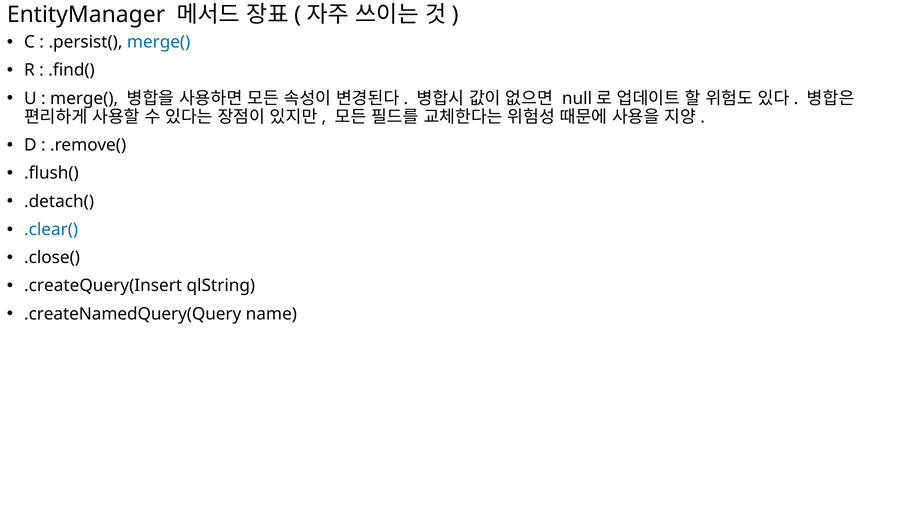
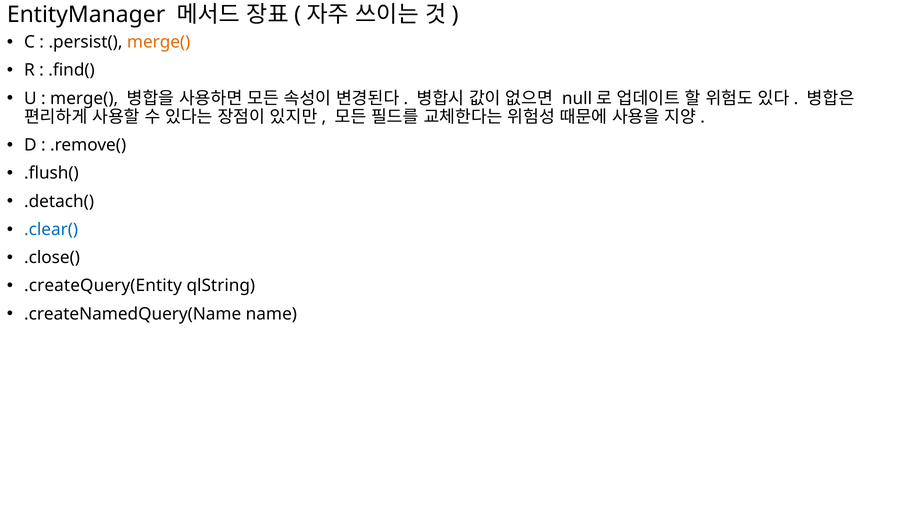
merge( colour: blue -> orange (159, 42)
.createQuery(Insert: .createQuery(Insert -> .createQuery(Entity (103, 286)
.createNamedQuery(Query: .createNamedQuery(Query -> .createNamedQuery(Name (133, 314)
